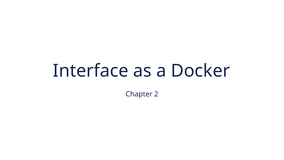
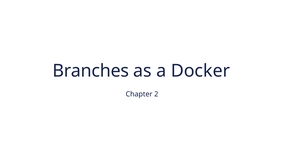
Interface: Interface -> Branches (91, 71)
